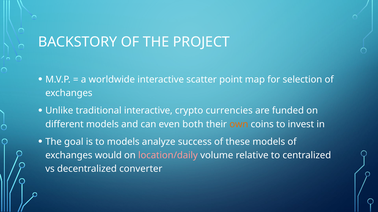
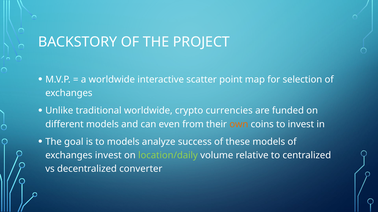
traditional interactive: interactive -> worldwide (148, 111)
both: both -> from (193, 125)
exchanges would: would -> invest (108, 156)
location/daily colour: pink -> light green (168, 156)
